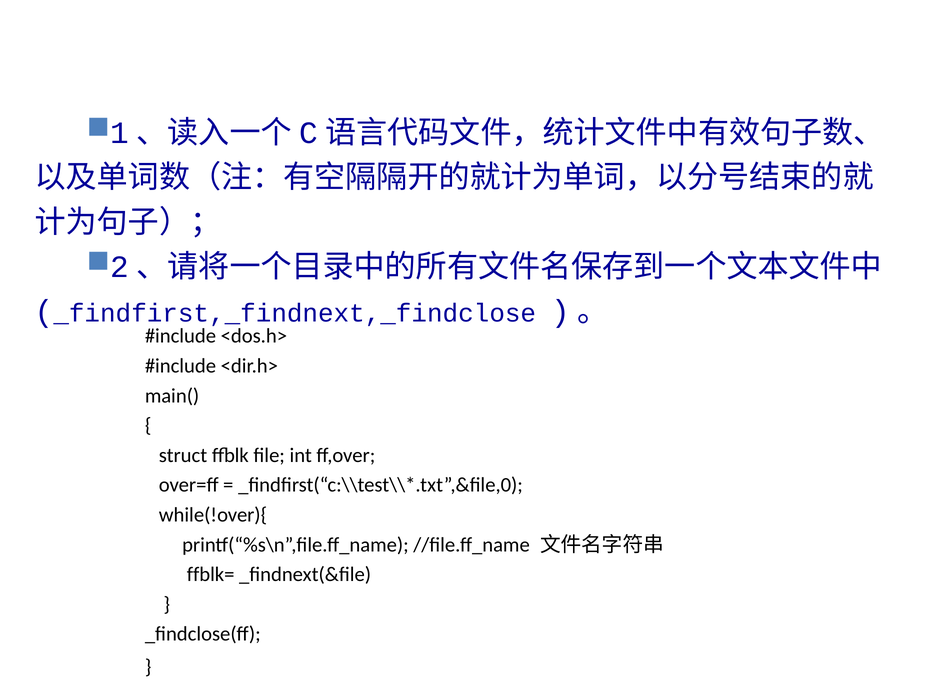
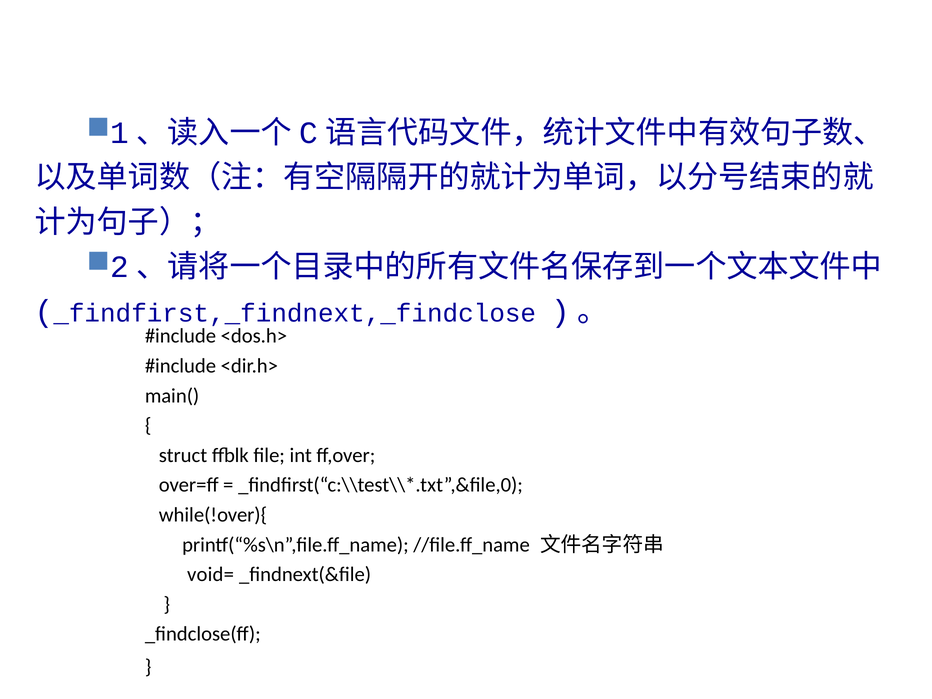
ffblk=: ffblk= -> void= (211, 574)
